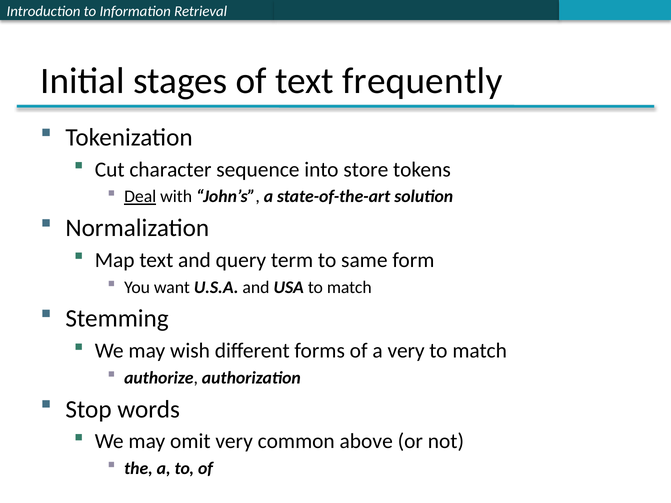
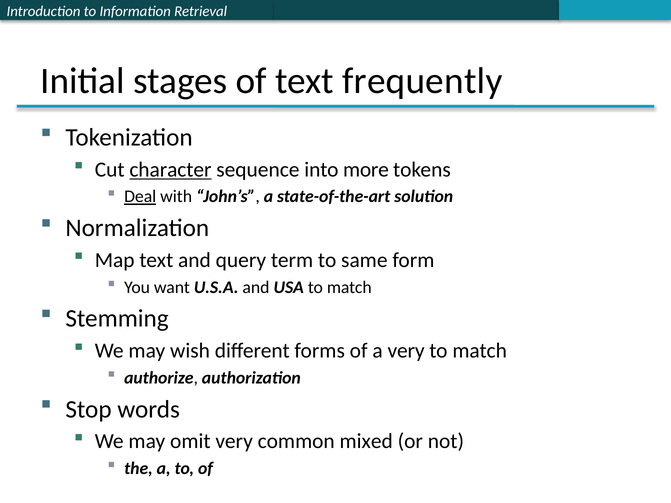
character underline: none -> present (170, 170)
store: store -> more (366, 170)
above: above -> mixed (366, 442)
